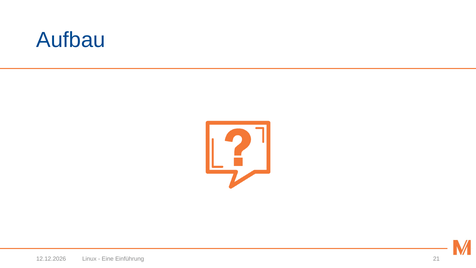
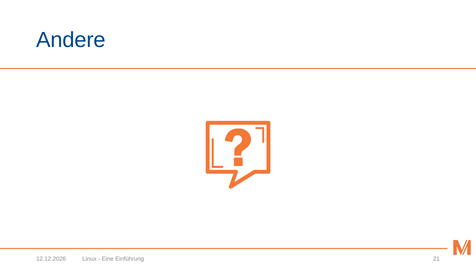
Aufbau: Aufbau -> Andere (71, 40)
